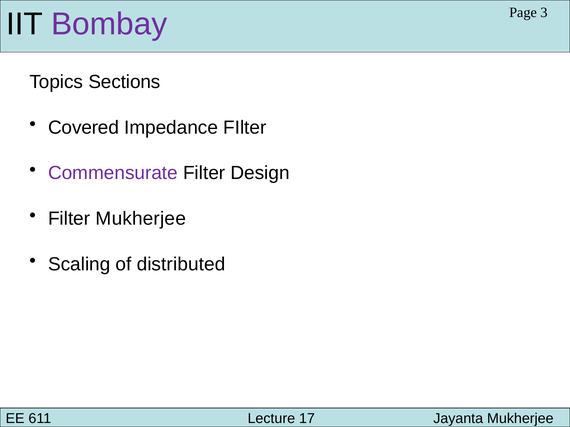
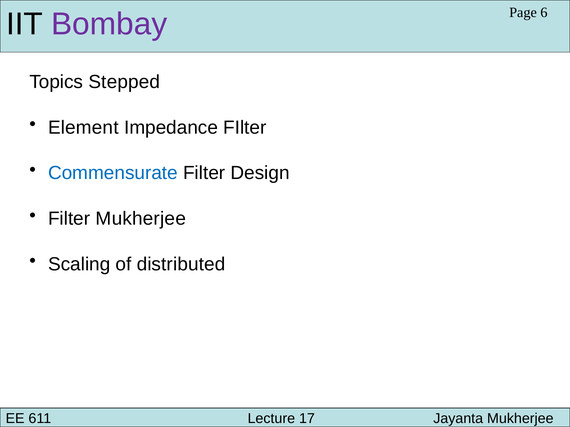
3: 3 -> 6 (544, 12)
Sections: Sections -> Stepped (124, 82)
Covered: Covered -> Element (83, 128)
Commensurate colour: purple -> blue (113, 173)
